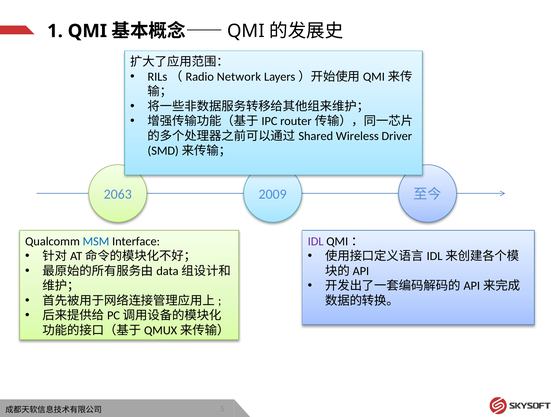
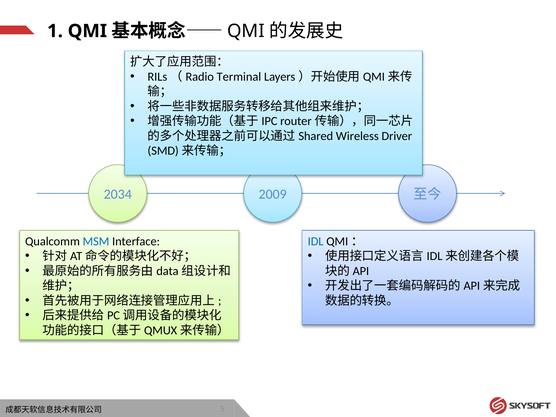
Network: Network -> Terminal (239, 77)
2063: 2063 -> 2034 (118, 194)
IDL colour: purple -> blue (316, 241)
